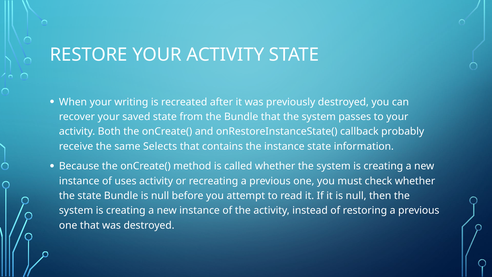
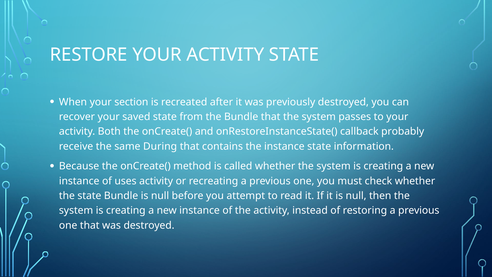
writing: writing -> section (131, 102)
Selects: Selects -> During (160, 146)
